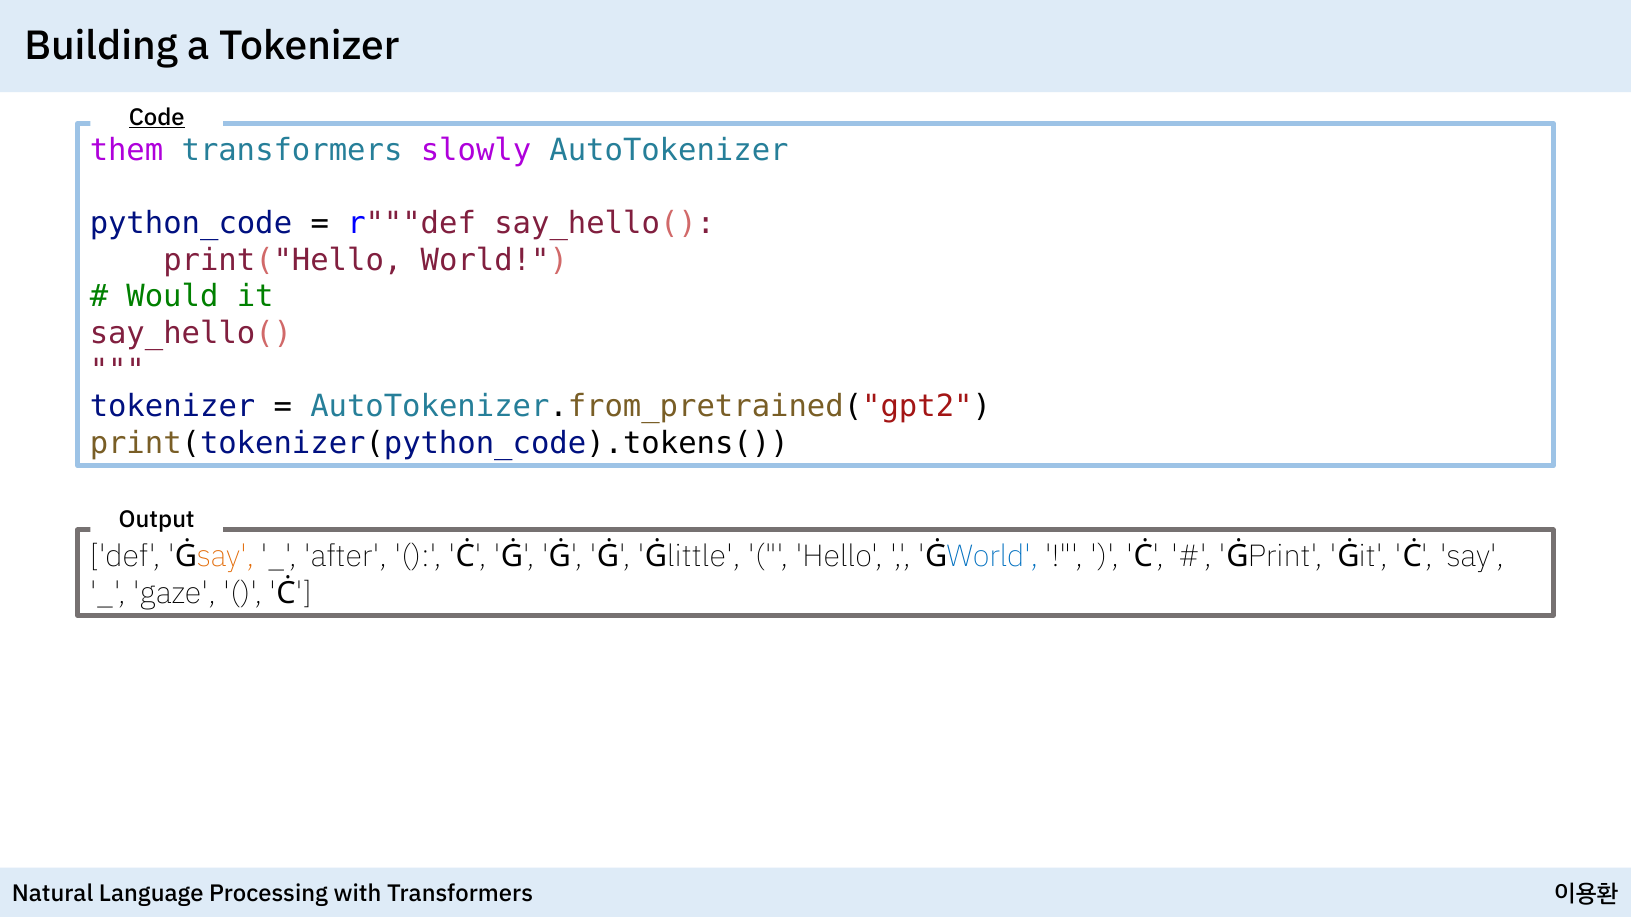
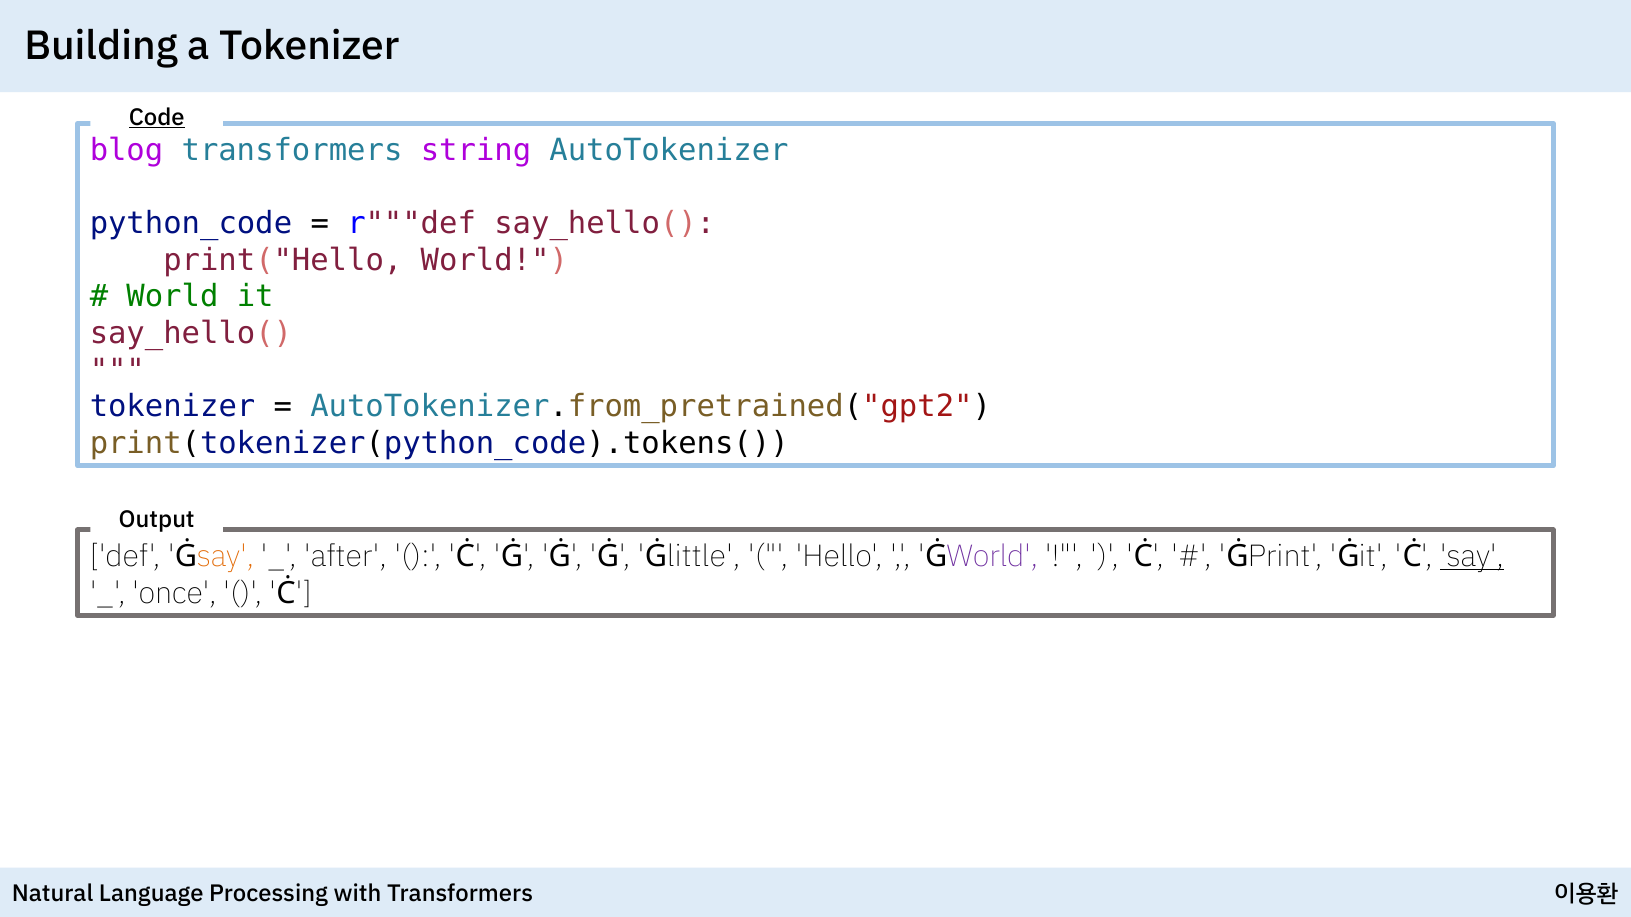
them: them -> blog (127, 150)
slowly: slowly -> string (476, 150)
Would: Would -> World (172, 297)
World colour: blue -> purple (992, 557)
say underline: none -> present (1472, 557)
gaze: gaze -> once (174, 593)
